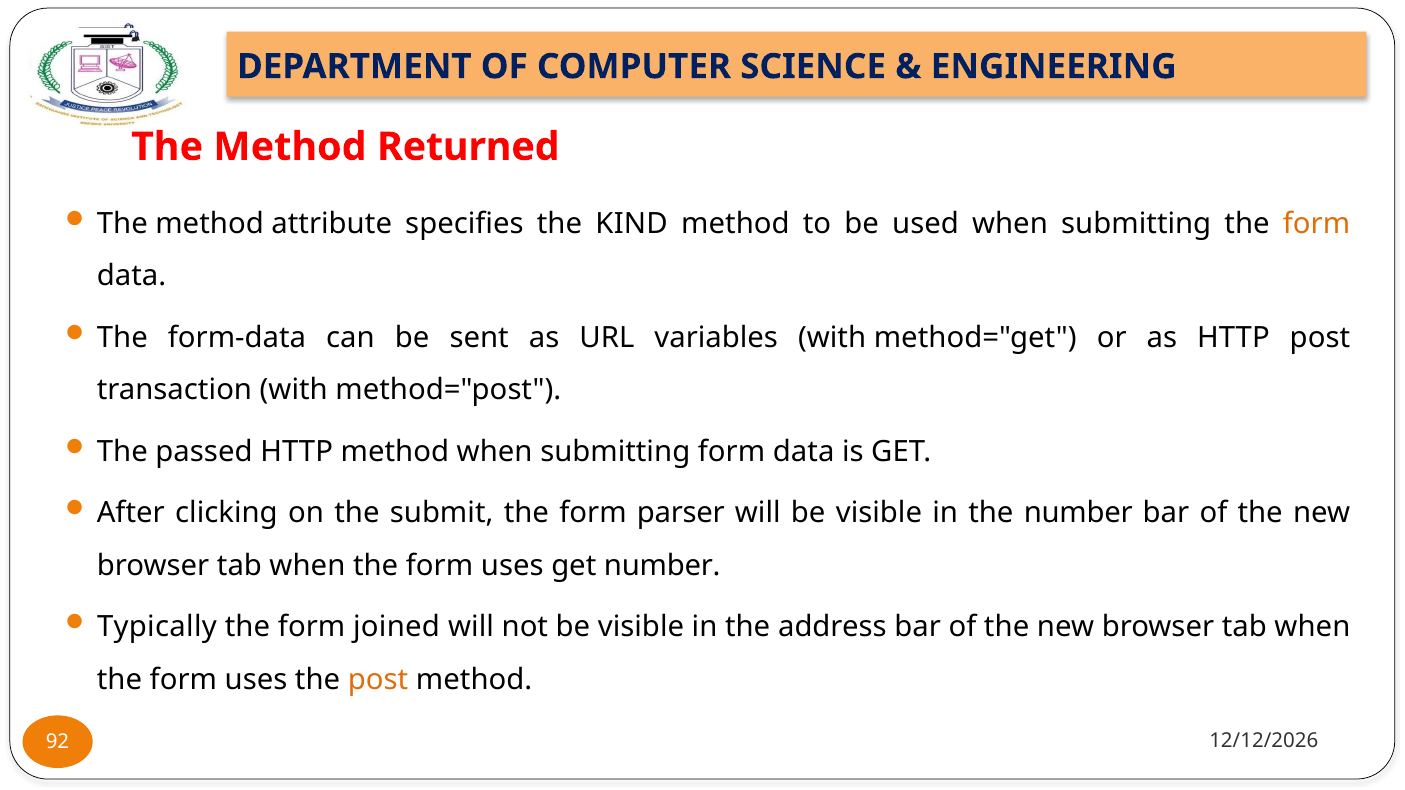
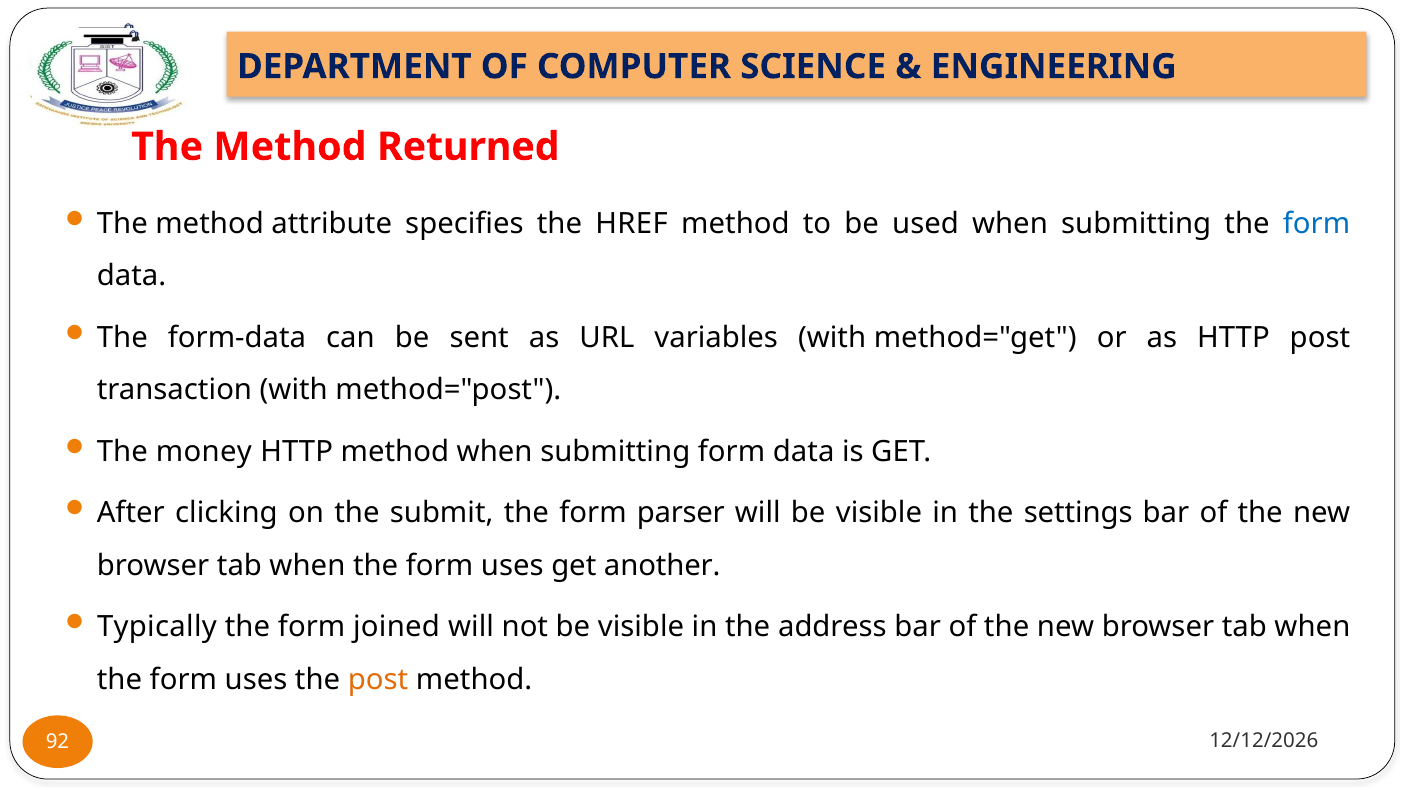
KIND: KIND -> HREF (632, 224)
form colour: orange -> blue (1317, 224)
passed: passed -> money (204, 452)
the number: number -> settings (1078, 513)
get number: number -> another (662, 566)
